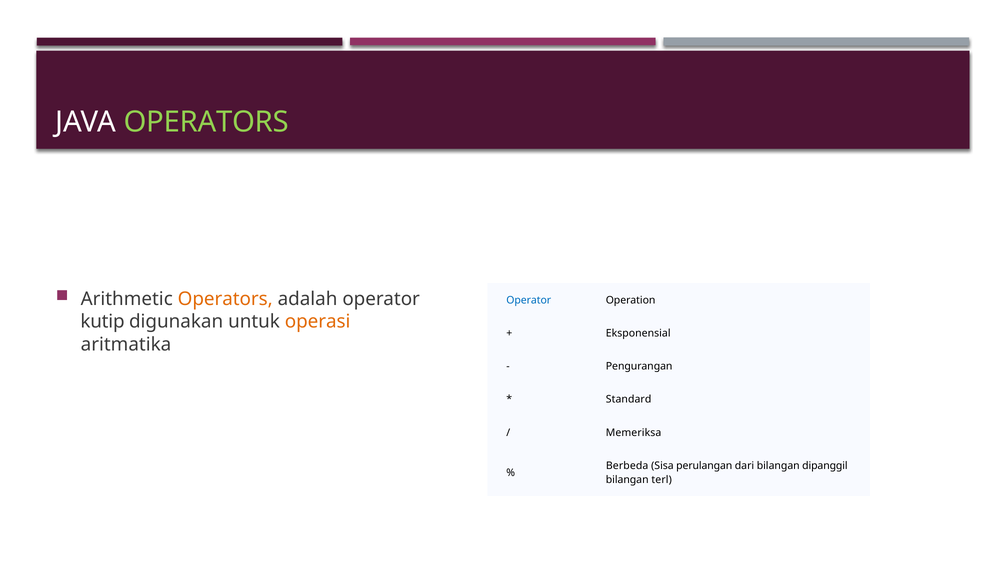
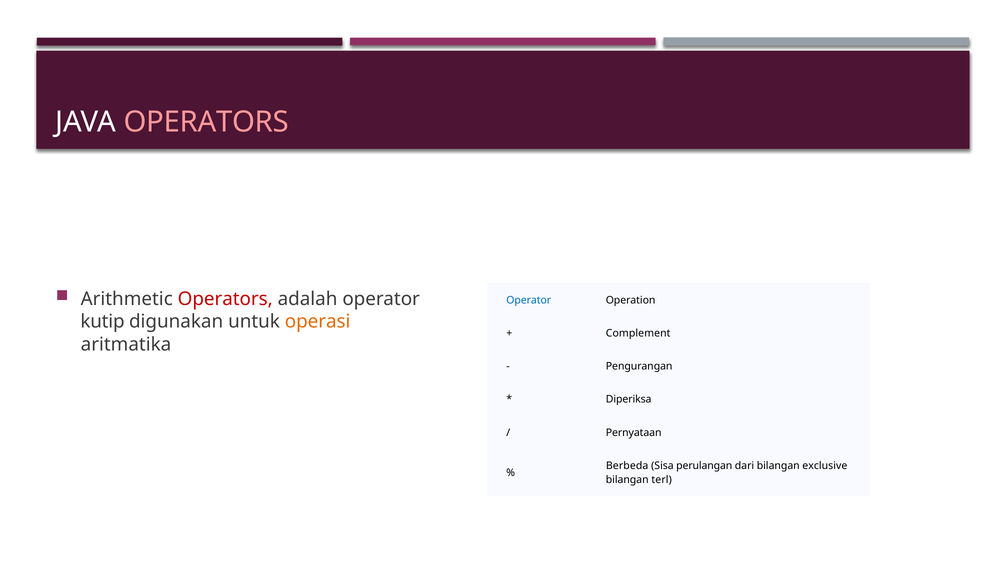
OPERATORS colour: light green -> pink (206, 122)
Operators colour: orange -> red (225, 299)
Eksponensial: Eksponensial -> Complement (638, 333)
Standard: Standard -> Diperiksa (629, 399)
Memeriksa: Memeriksa -> Pernyataan (634, 432)
dipanggil: dipanggil -> exclusive (825, 466)
